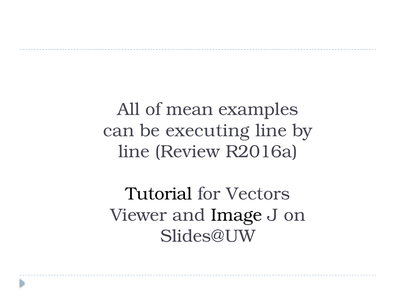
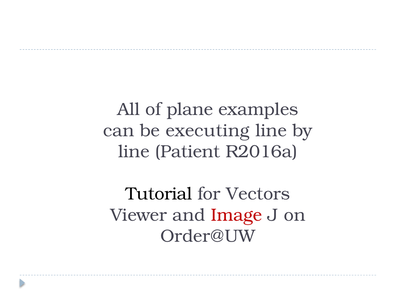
mean: mean -> plane (190, 109)
Review: Review -> Patient (188, 152)
Image colour: black -> red (236, 215)
Slides@UW: Slides@UW -> Order@UW (208, 236)
